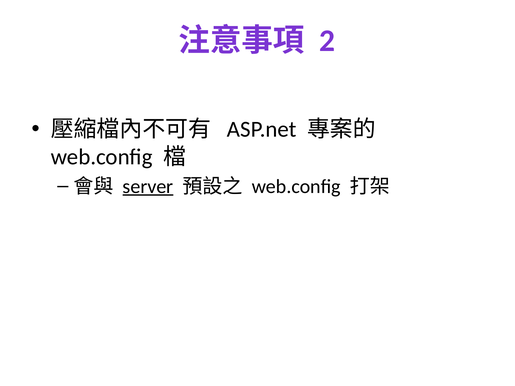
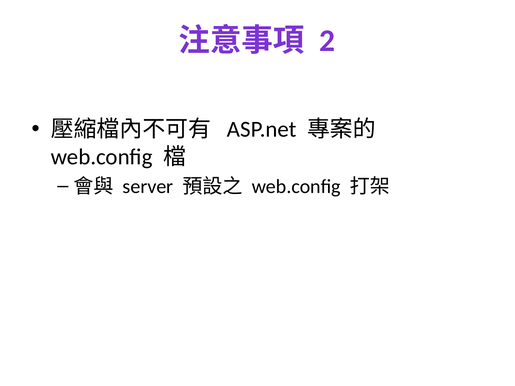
server underline: present -> none (148, 187)
